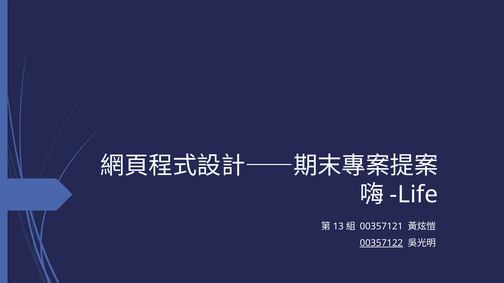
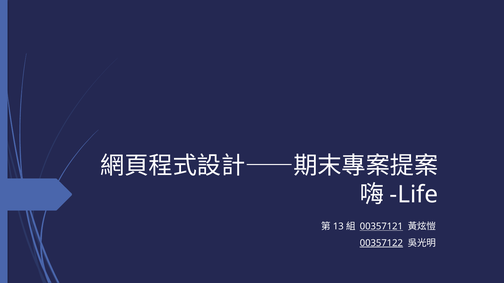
00357121 underline: none -> present (381, 227)
